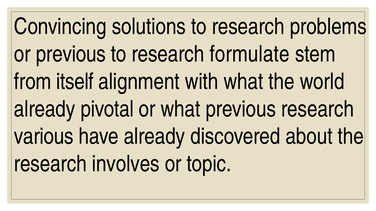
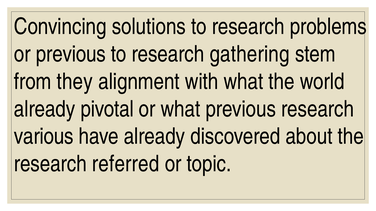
formulate: formulate -> gathering (250, 54)
itself: itself -> they (75, 82)
involves: involves -> referred (126, 164)
